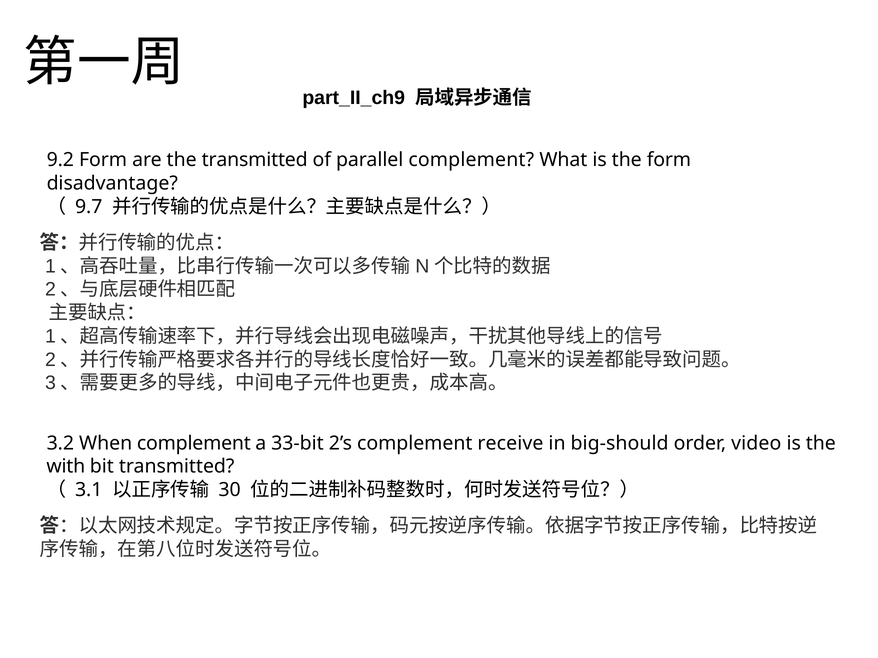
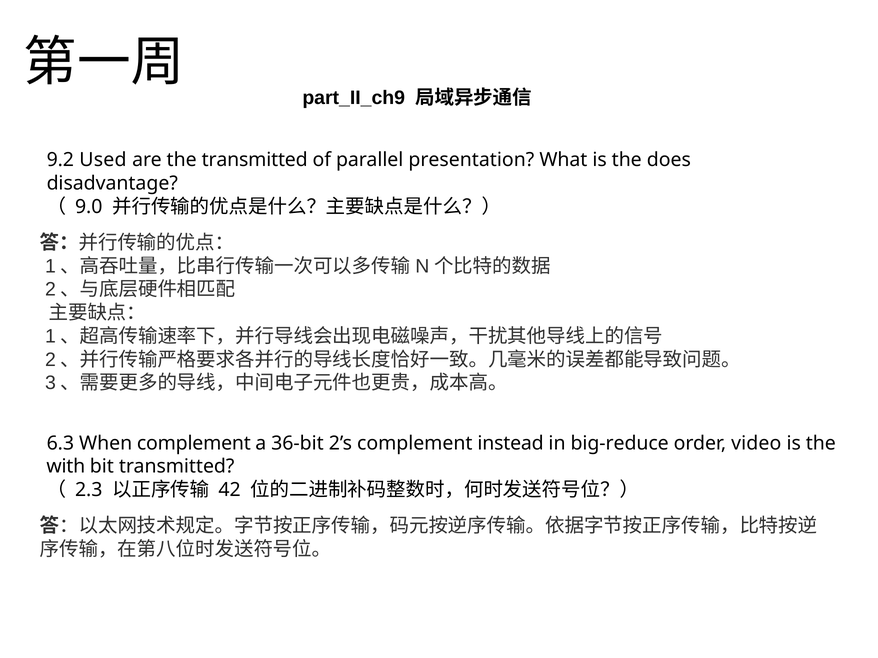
9.2 Form: Form -> Used (103, 160)
parallel complement: complement -> presentation (471, 160)
the form: form -> does (669, 160)
9.7: 9.7 -> 9.0 (89, 207)
3.2: 3.2 -> 6.3 (60, 443)
33-bit: 33-bit -> 36-bit (297, 443)
receive: receive -> instead (511, 443)
big-should: big-should -> big-reduce (620, 443)
3.1: 3.1 -> 2.3 (89, 490)
30: 30 -> 42 (230, 490)
